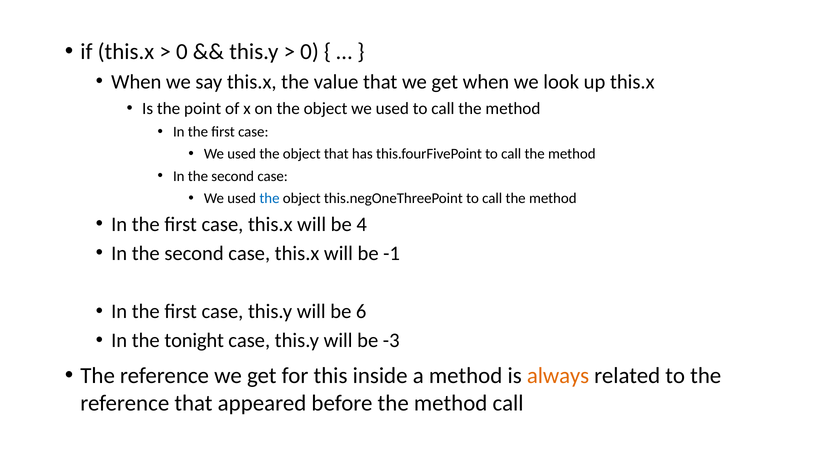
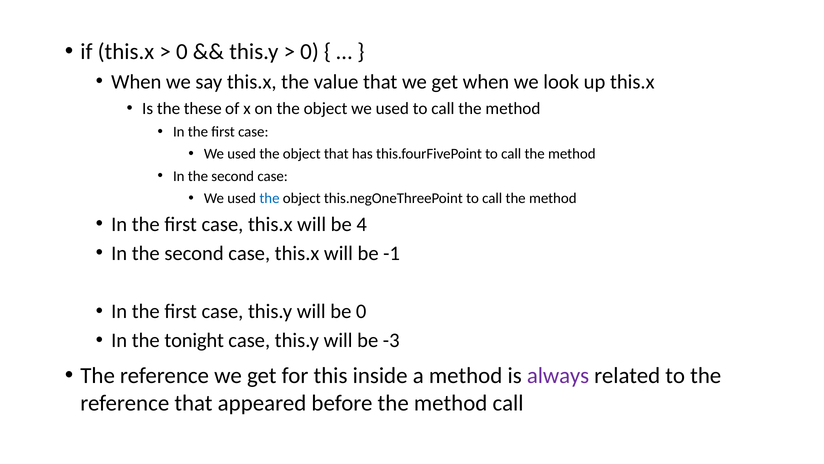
point: point -> these (203, 108)
be 6: 6 -> 0 (361, 311)
always colour: orange -> purple (558, 375)
